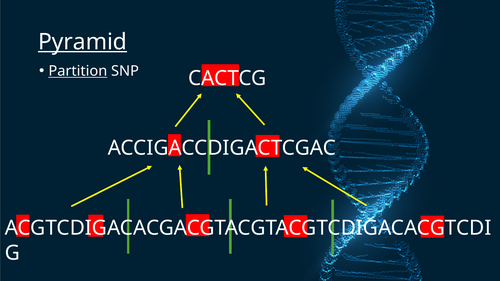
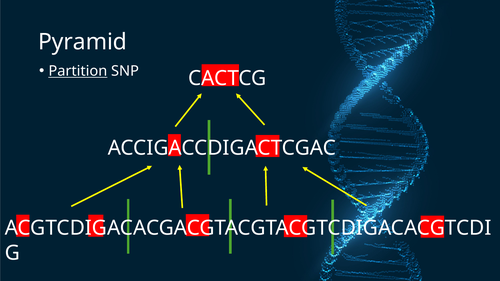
Pyramid underline: present -> none (83, 42)
